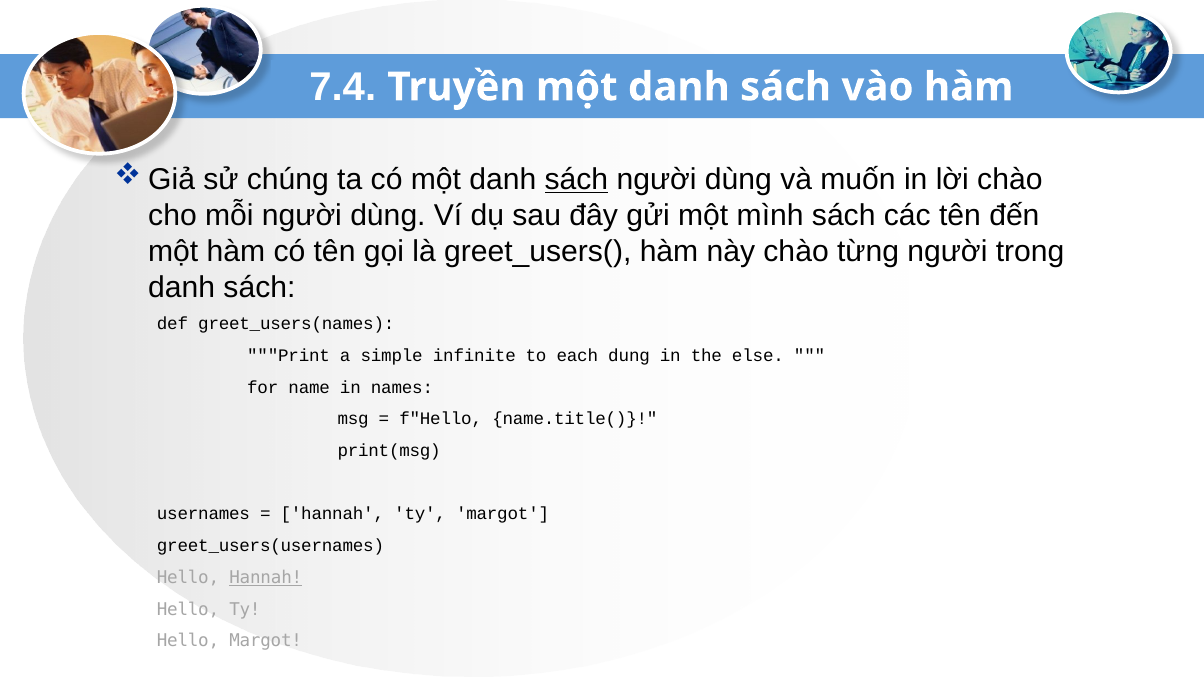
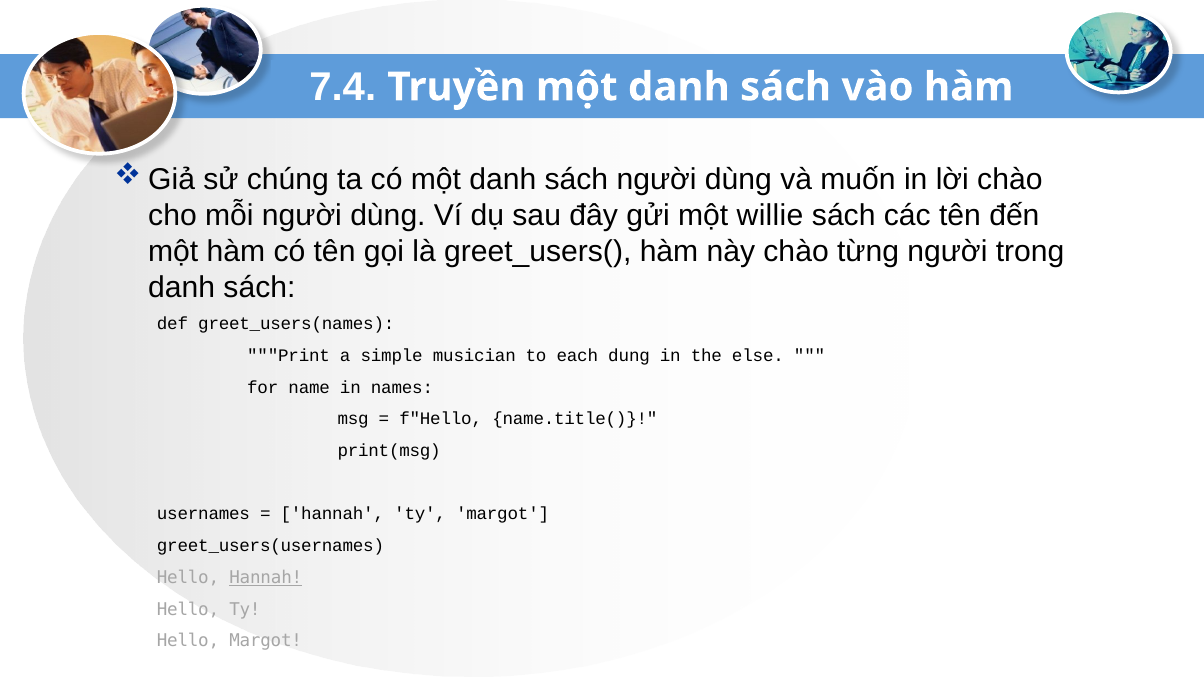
sách underline: present -> none (576, 180)
mình: mình -> willie (770, 216)
infinite: infinite -> musician (474, 356)
